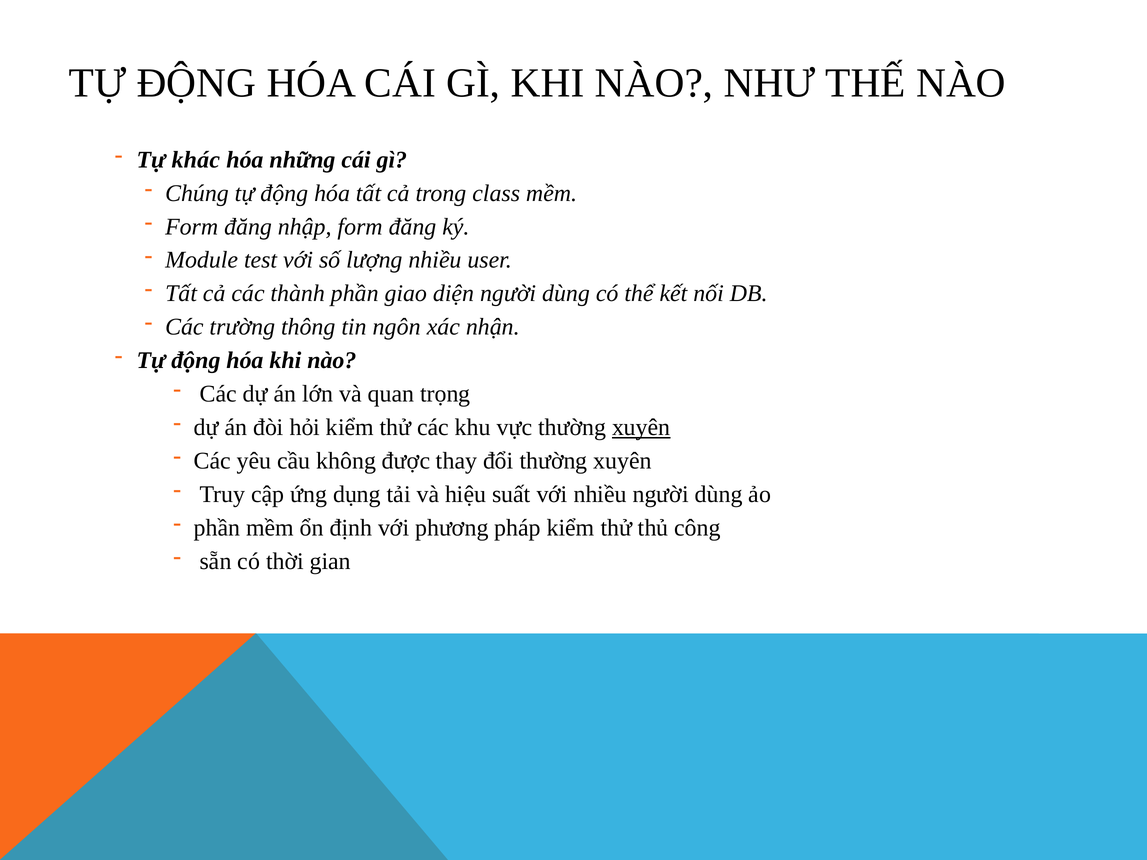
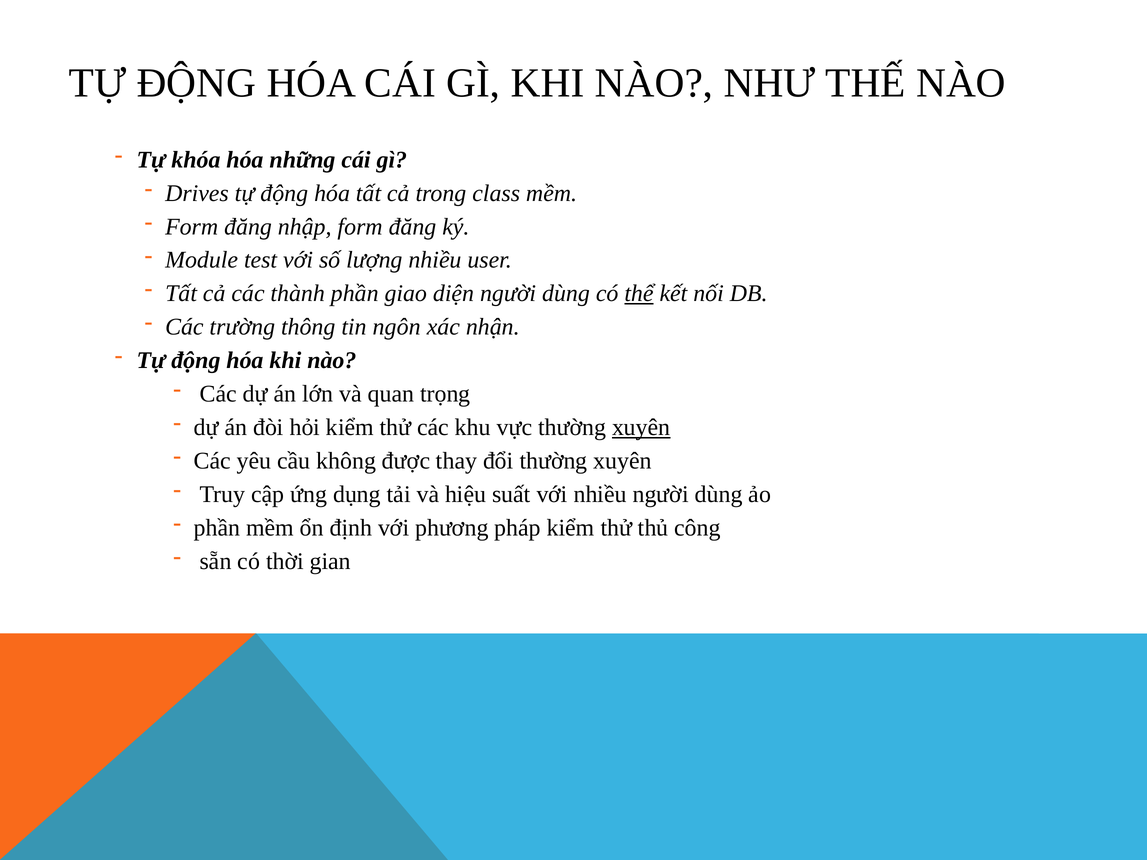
khác: khác -> khóa (196, 160)
Chúng: Chúng -> Drives (197, 193)
thể underline: none -> present (639, 294)
